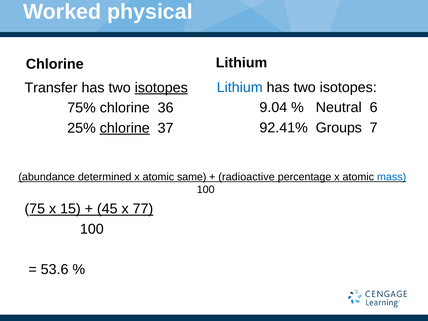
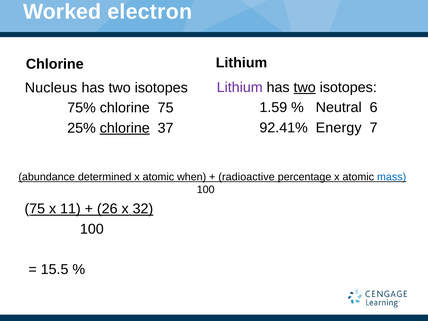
physical: physical -> electron (150, 12)
Lithium colour: blue -> purple (240, 87)
two underline: none -> present (305, 87)
Transfer: Transfer -> Nucleus (51, 88)
isotopes underline: present -> none (161, 88)
9.04: 9.04 -> 1.59 (273, 108)
chlorine 36: 36 -> 75 (166, 108)
Groups: Groups -> Energy (339, 128)
same: same -> when (192, 177)
15: 15 -> 11 (70, 209)
45: 45 -> 26 (107, 209)
77: 77 -> 32 (143, 209)
53.6: 53.6 -> 15.5 (55, 270)
